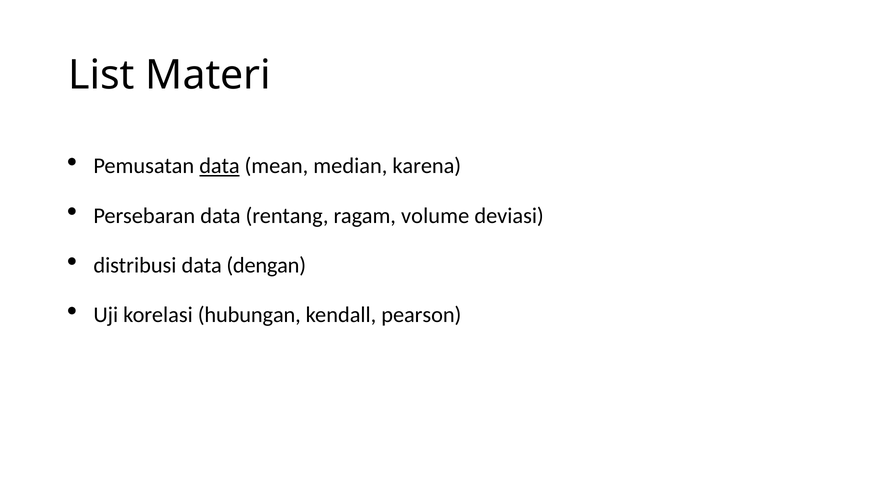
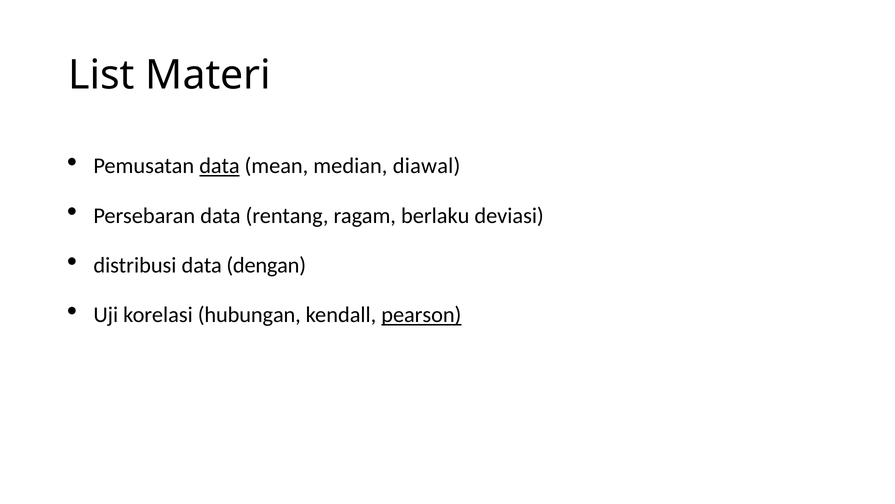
karena: karena -> diawal (427, 166)
volume: volume -> berlaku (435, 215)
pearson underline: none -> present (421, 315)
